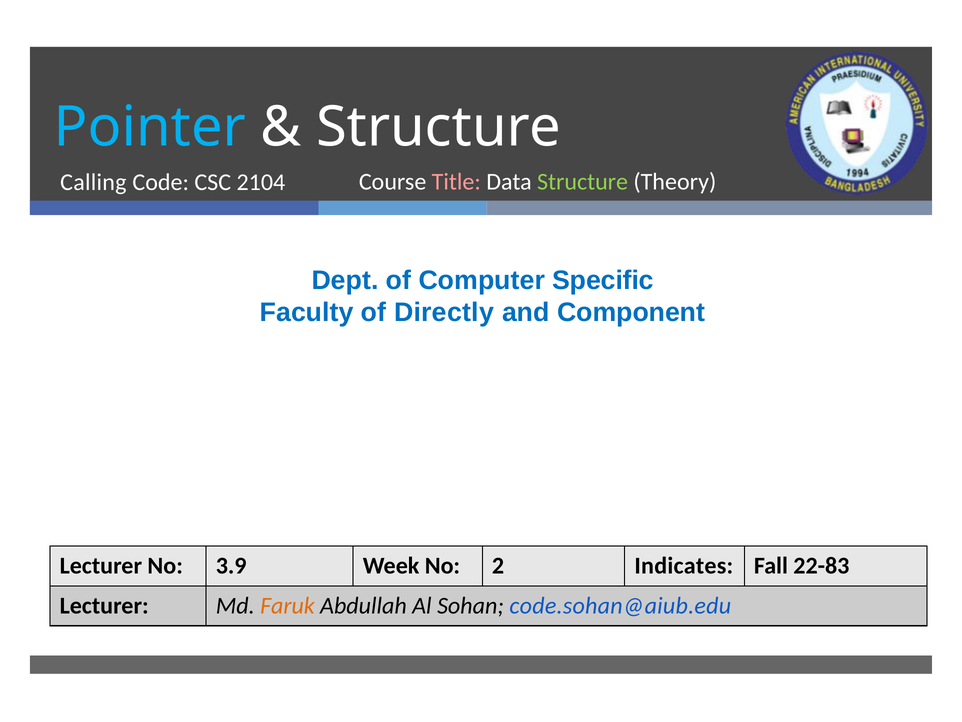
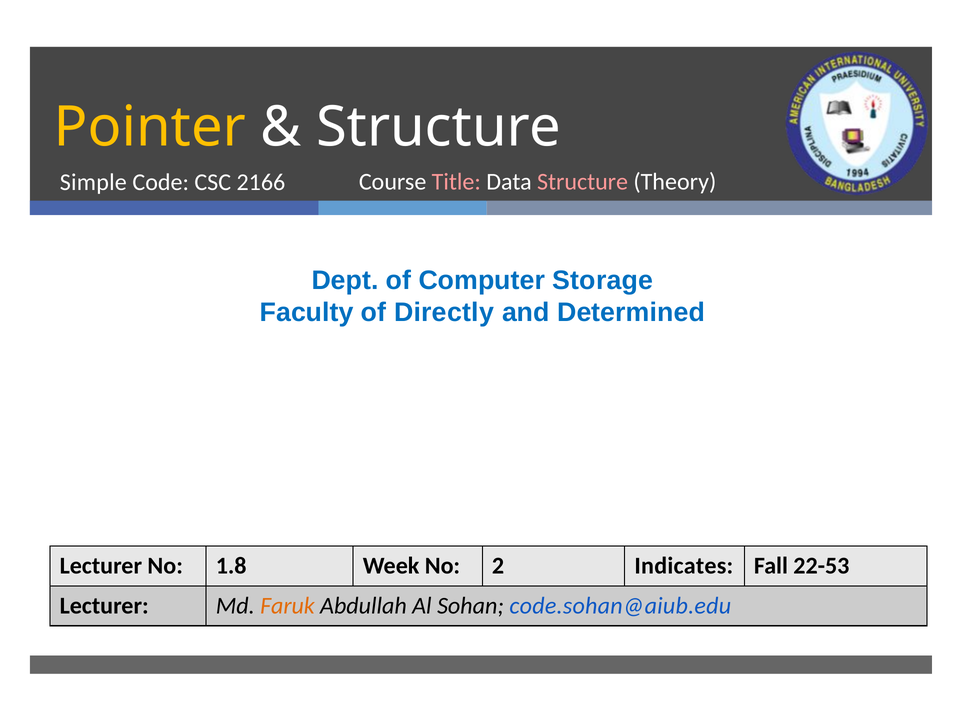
Pointer colour: light blue -> yellow (150, 127)
Structure colour: light green -> pink (583, 182)
Calling: Calling -> Simple (93, 182)
2104: 2104 -> 2166 (261, 182)
Specific: Specific -> Storage (603, 280)
Component: Component -> Determined (631, 312)
3.9: 3.9 -> 1.8 (231, 565)
22-83: 22-83 -> 22-53 (821, 565)
